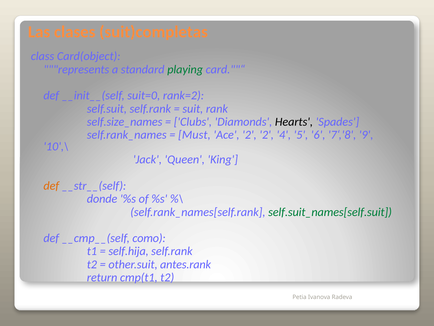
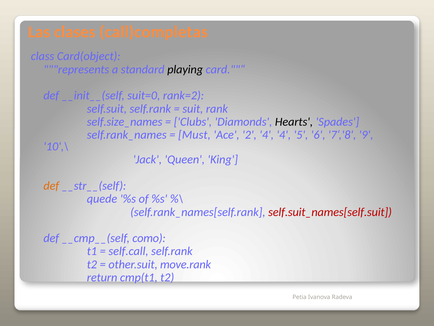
suit)completas: suit)completas -> call)completas (153, 32)
playing colour: green -> black (185, 69)
2 2: 2 -> 4 (267, 135)
donde: donde -> quede (102, 199)
self.suit_names[self.suit colour: green -> red (330, 212)
self.hija: self.hija -> self.call (128, 251)
antes.rank: antes.rank -> move.rank (186, 264)
